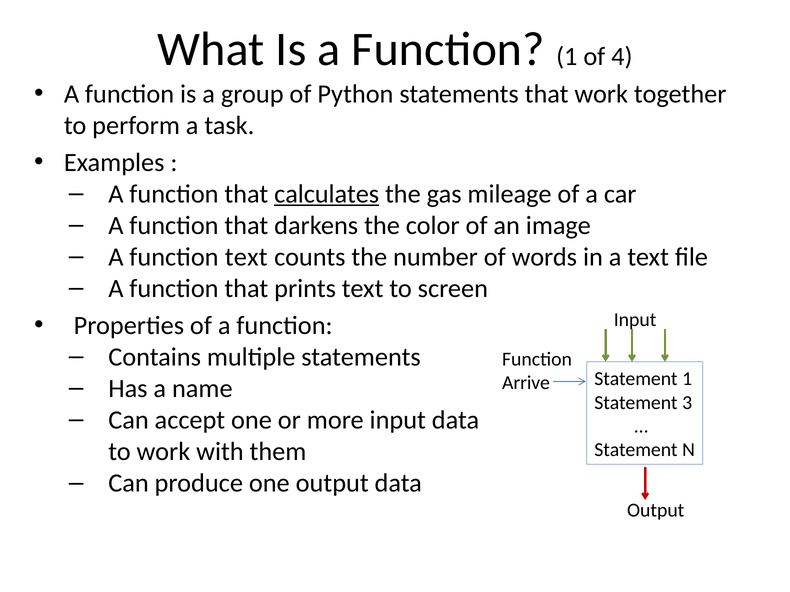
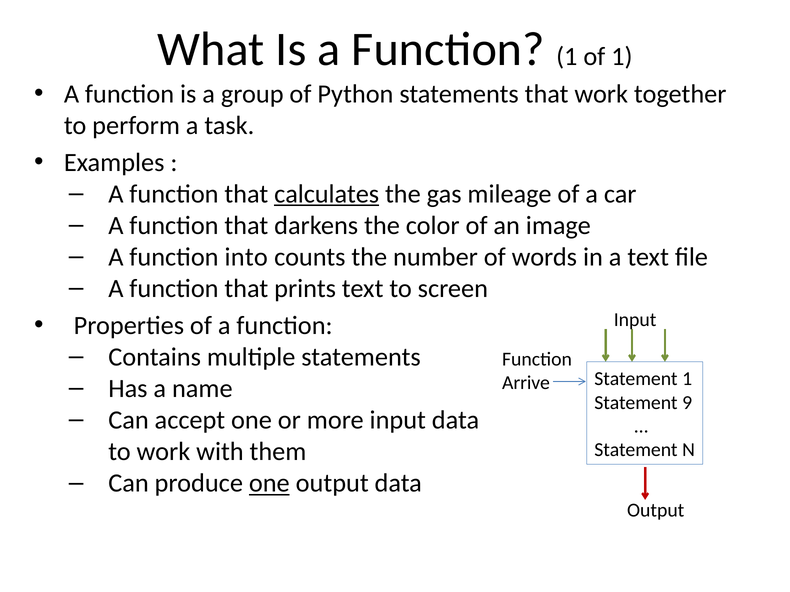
of 4: 4 -> 1 (622, 57)
function text: text -> into (246, 257)
3: 3 -> 9 (687, 403)
one underline: none -> present (269, 484)
